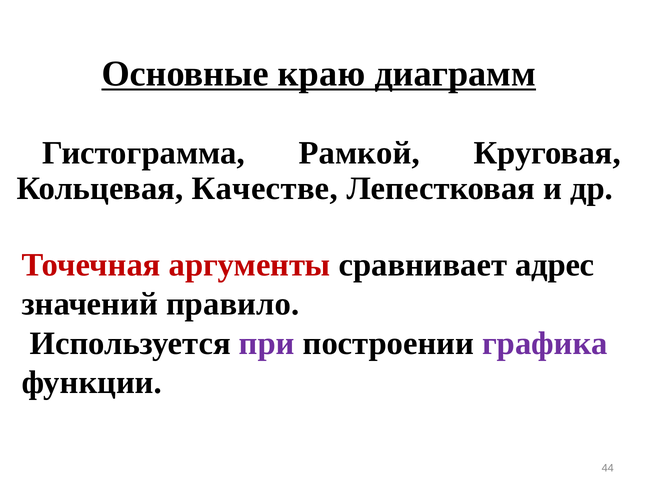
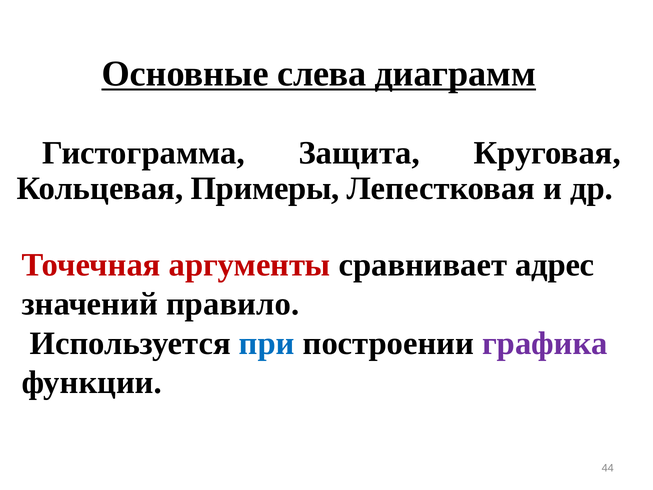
краю: краю -> слева (322, 74)
Рамкой: Рамкой -> Защита (359, 153)
Качестве: Качестве -> Примеры (265, 188)
при colour: purple -> blue (267, 343)
